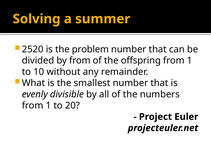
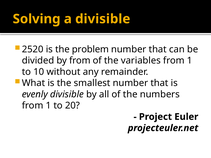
a summer: summer -> divisible (103, 19)
offspring: offspring -> variables (141, 61)
